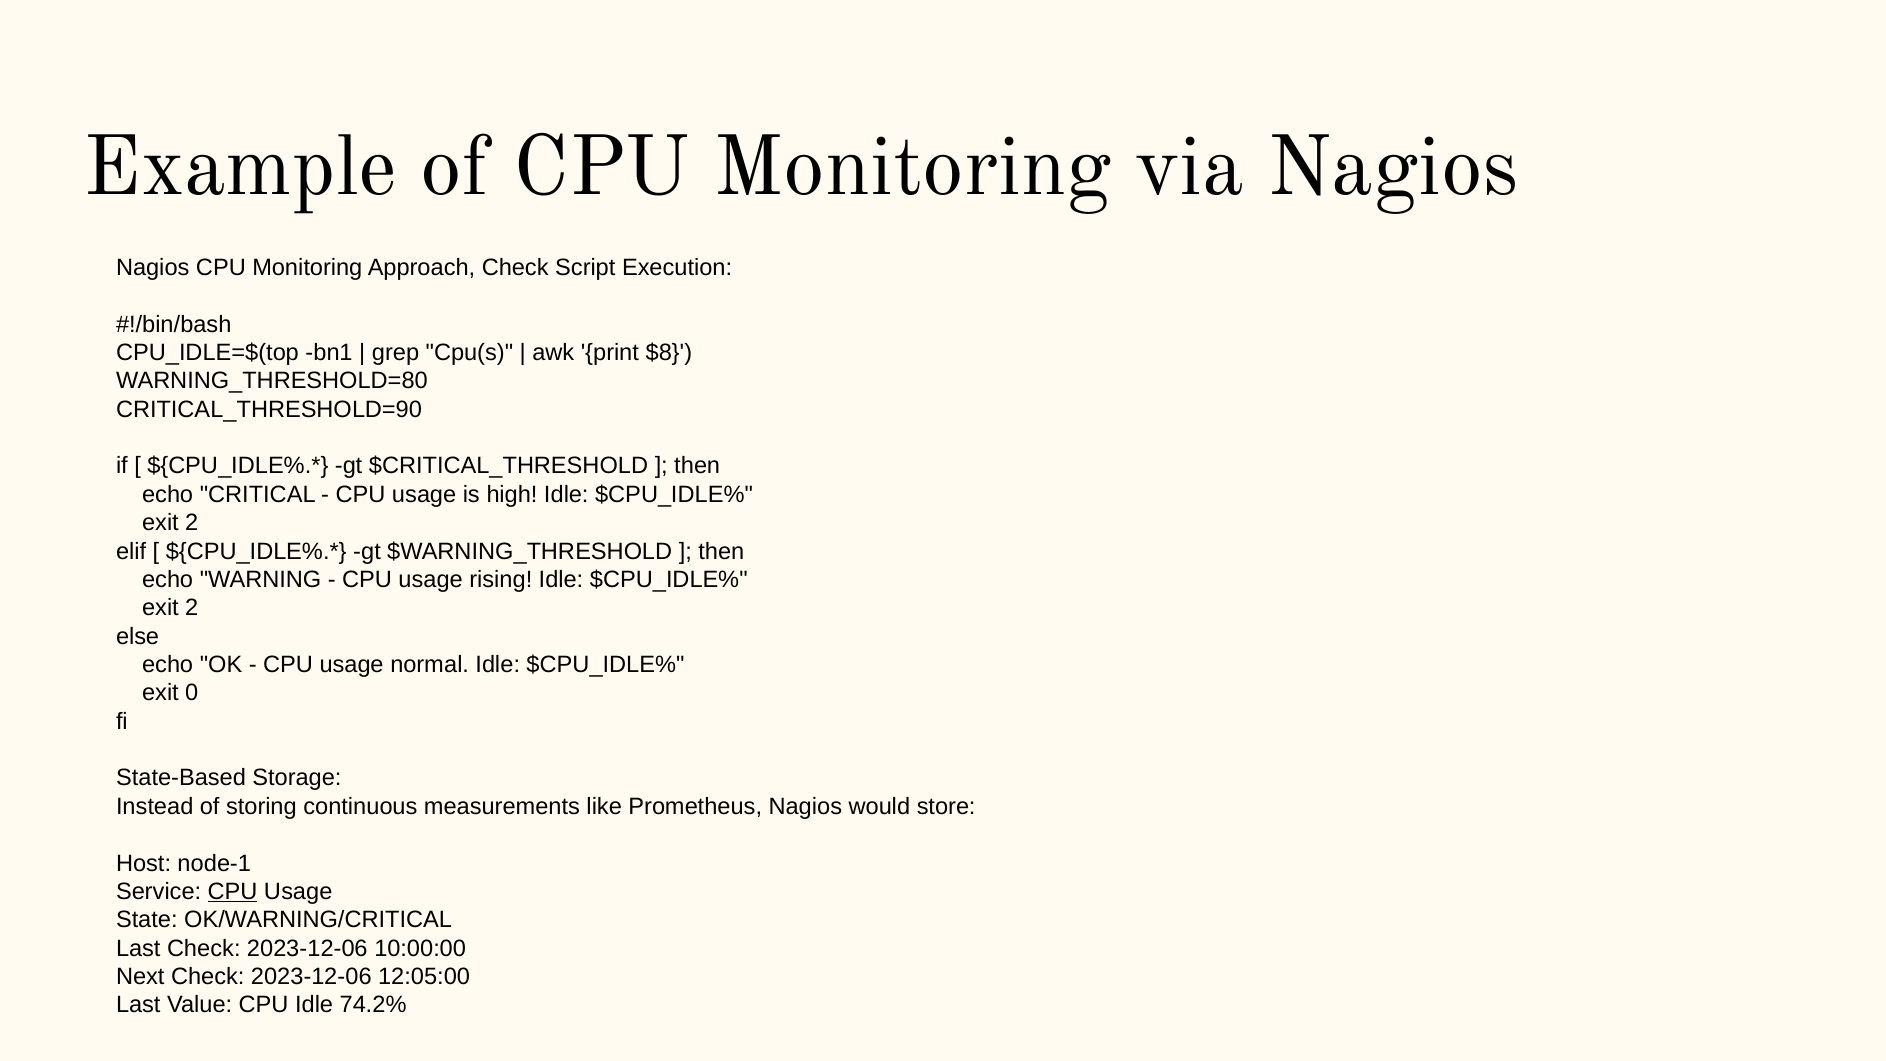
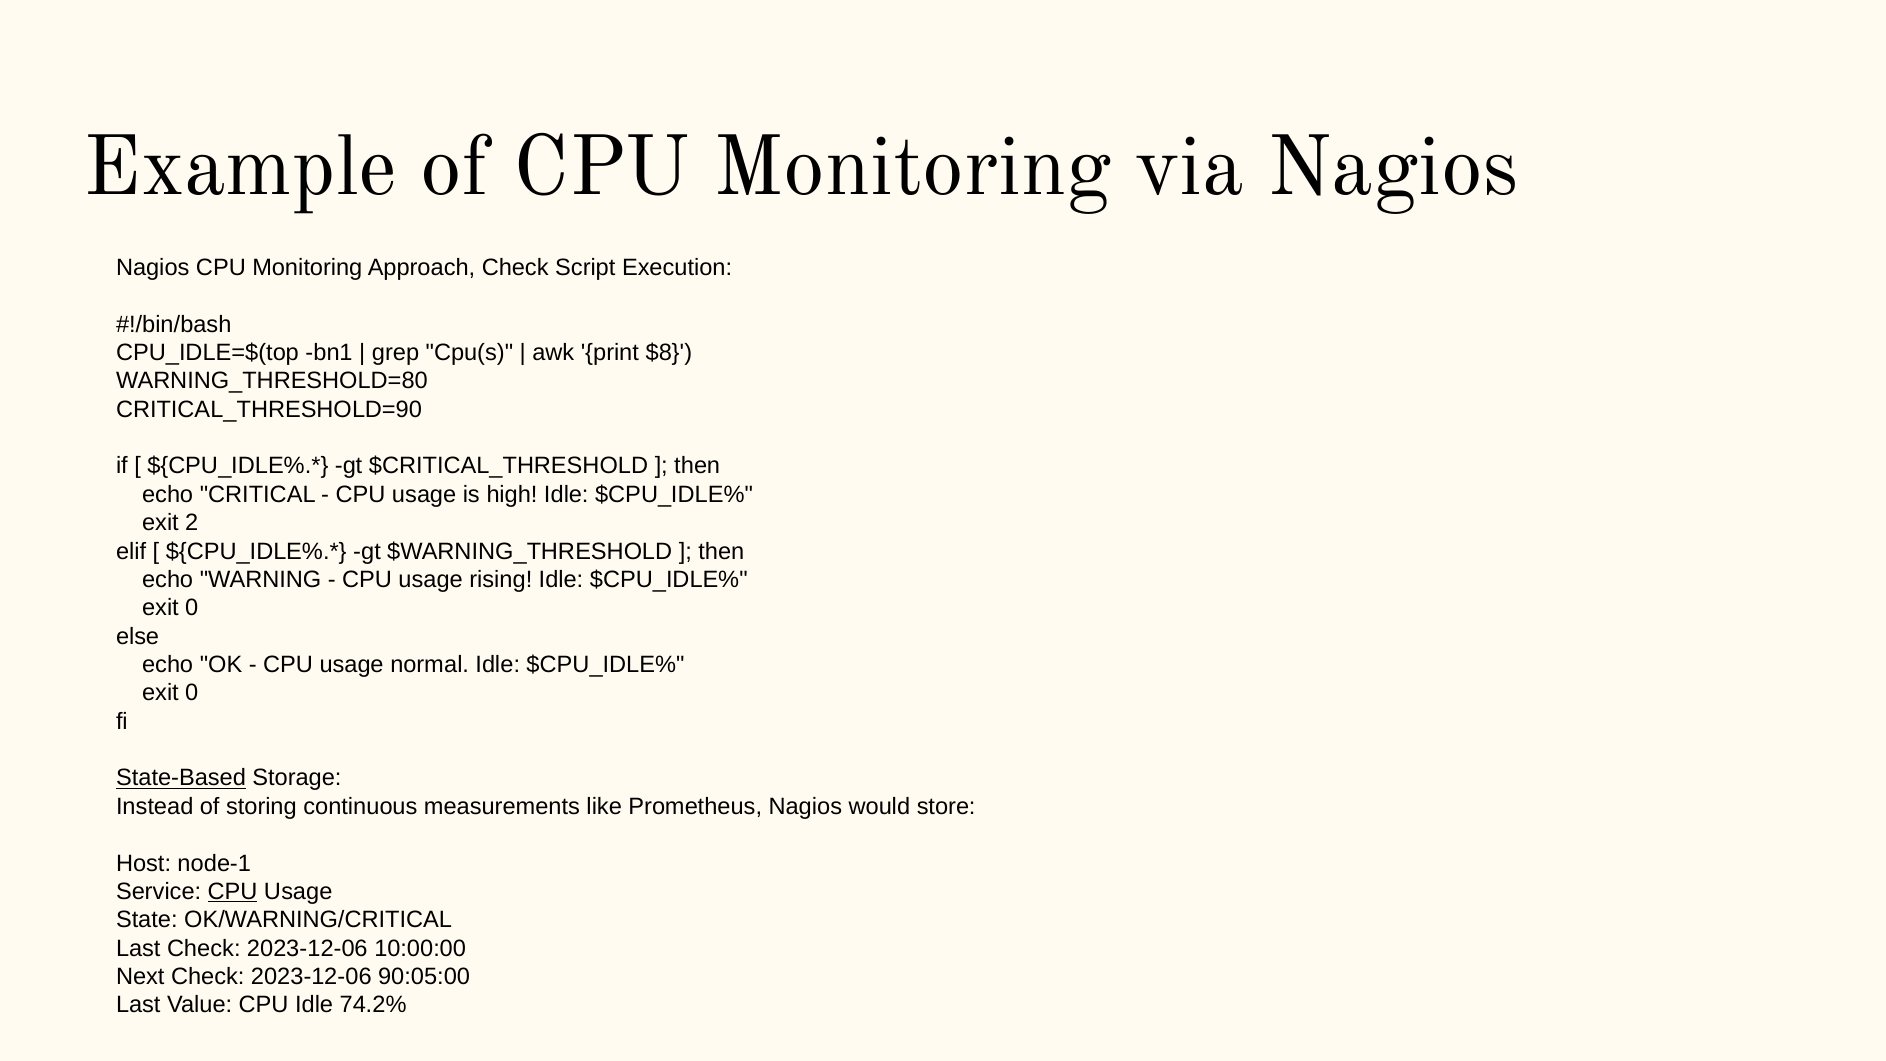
2: 2 -> 0 (192, 608)
State-Based underline: none -> present (181, 778)
12:05:00: 12:05:00 -> 90:05:00 (424, 977)
